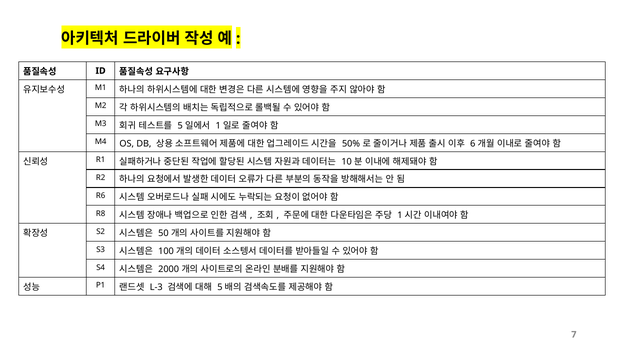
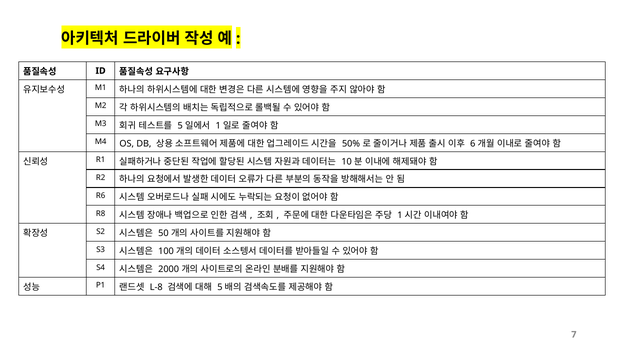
L-3: L-3 -> L-8 (156, 287)
